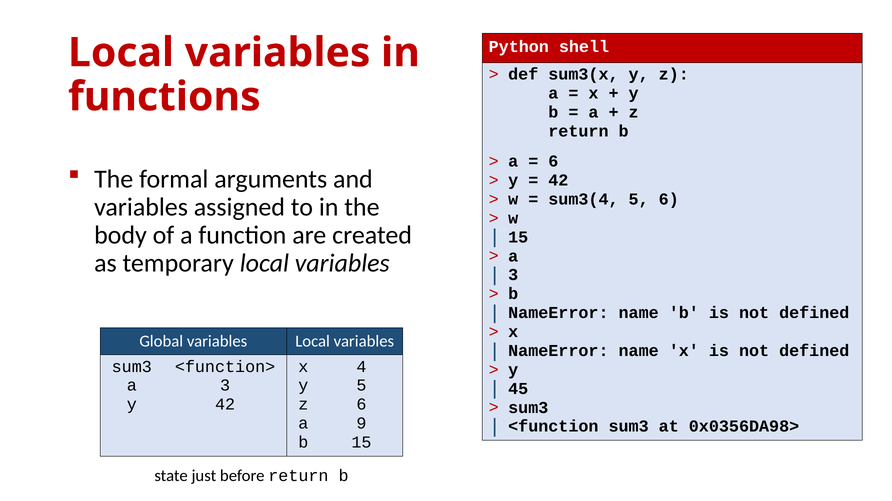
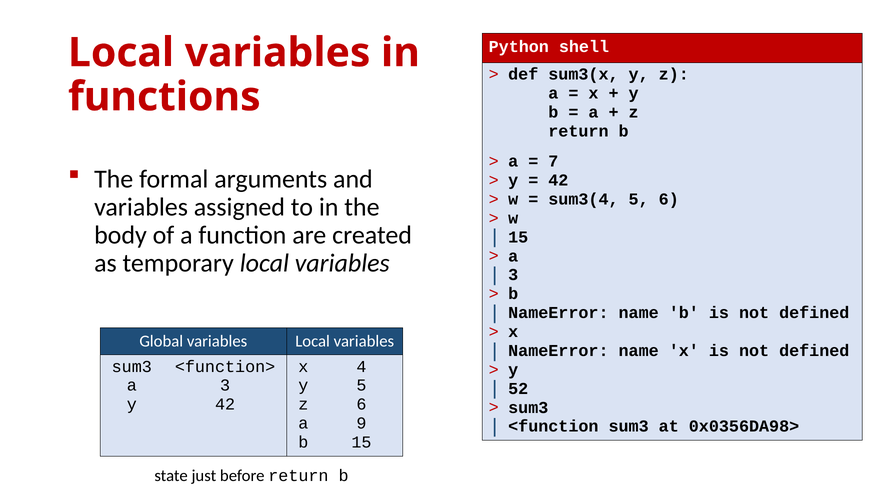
6: 6 -> 7 (553, 162)
45: 45 -> 52 (518, 389)
